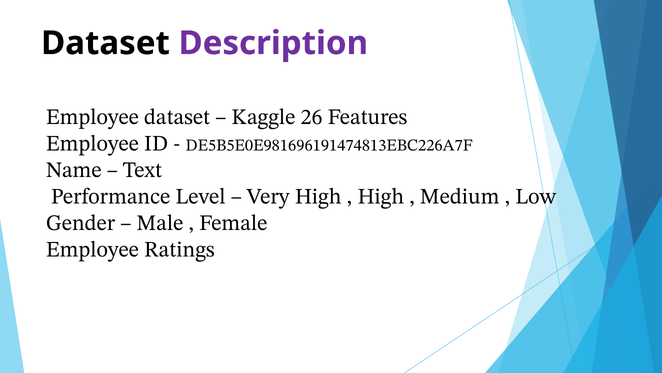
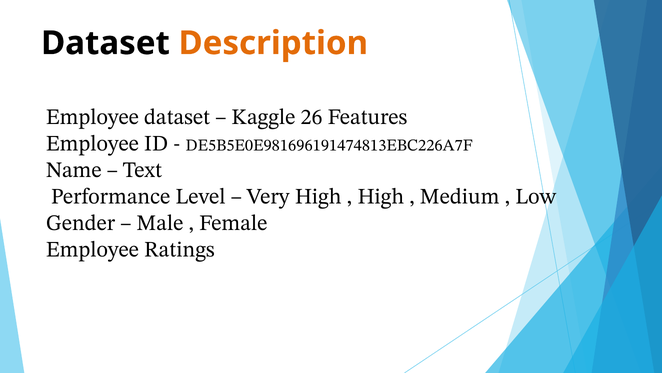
Description colour: purple -> orange (273, 43)
